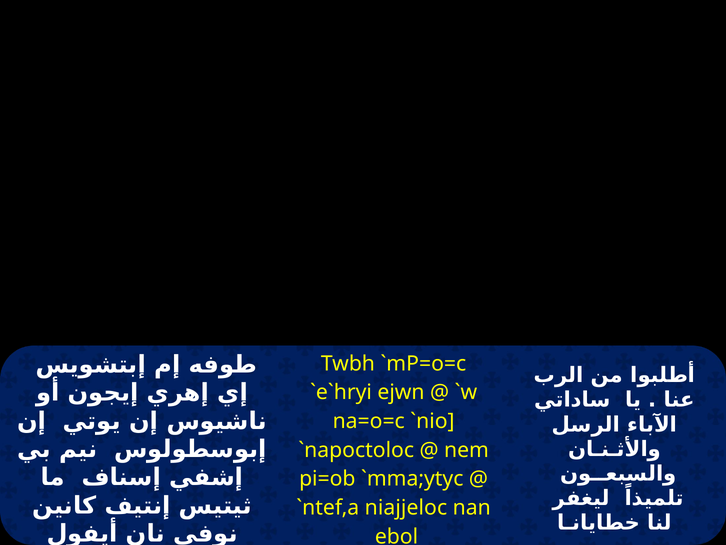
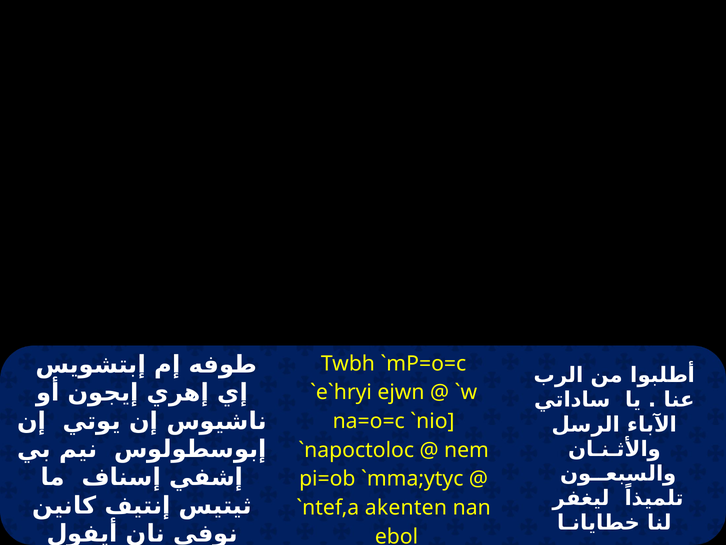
niajjeloc: niajjeloc -> akenten (406, 507)
